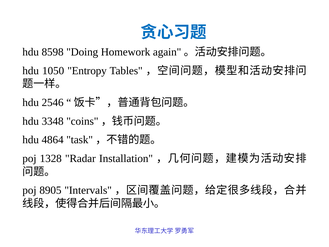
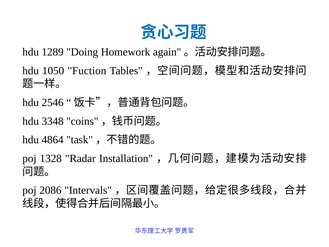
8598: 8598 -> 1289 (53, 52)
Entropy: Entropy -> Fuction (87, 71)
8905: 8905 -> 2086 (50, 190)
